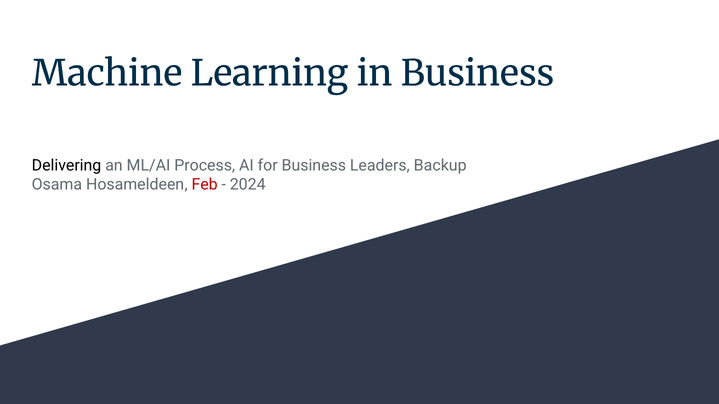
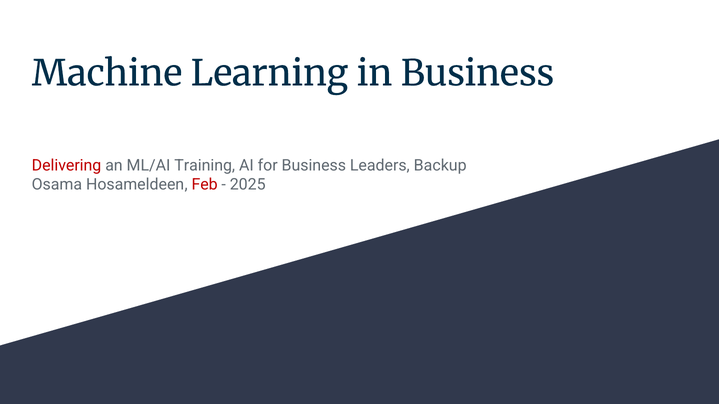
Delivering colour: black -> red (67, 166)
Process: Process -> Training (205, 166)
2024: 2024 -> 2025 (248, 185)
